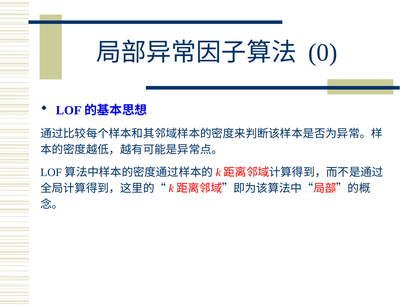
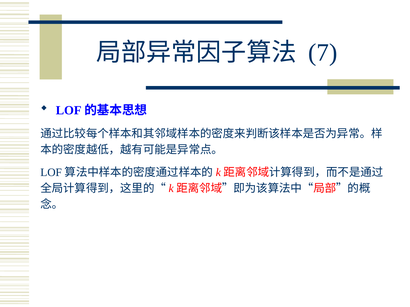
0: 0 -> 7 (323, 53)
